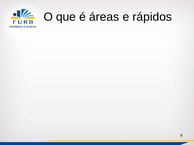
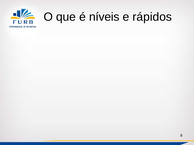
áreas: áreas -> níveis (104, 17)
